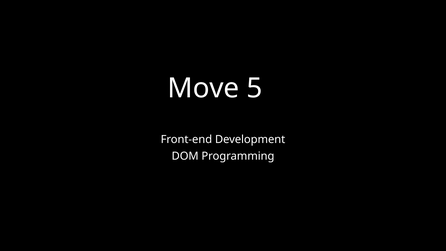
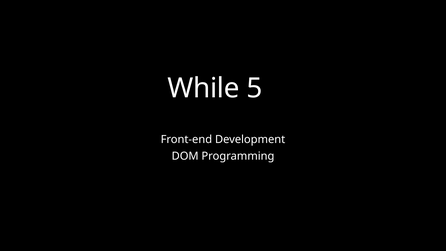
Move: Move -> While (204, 88)
